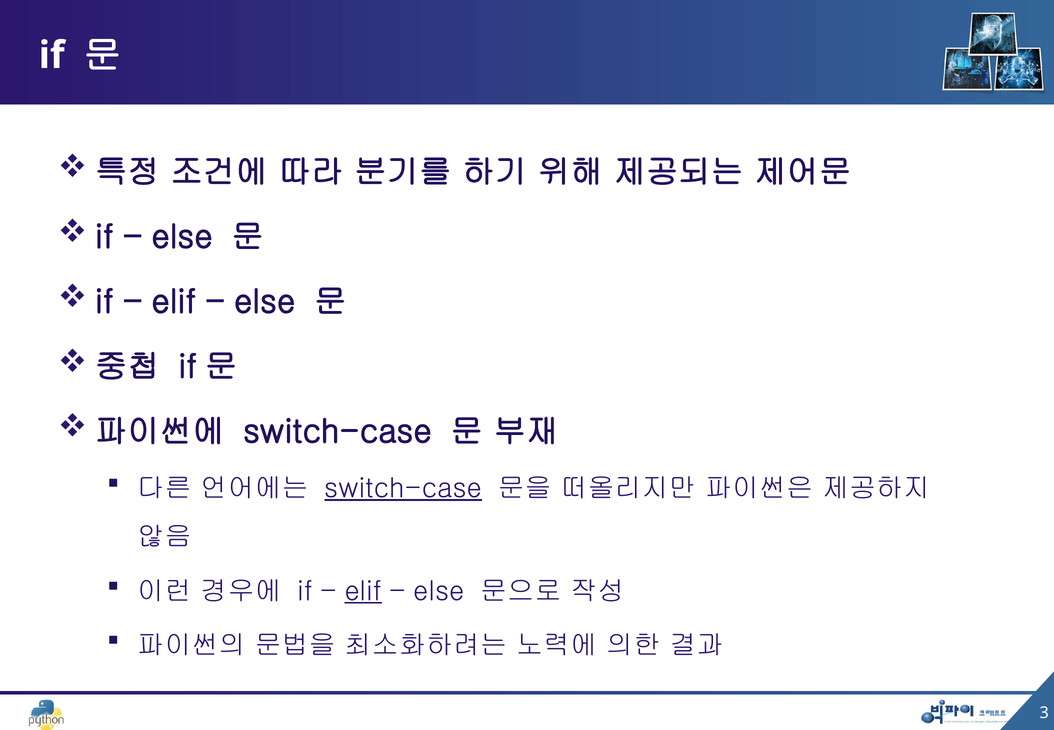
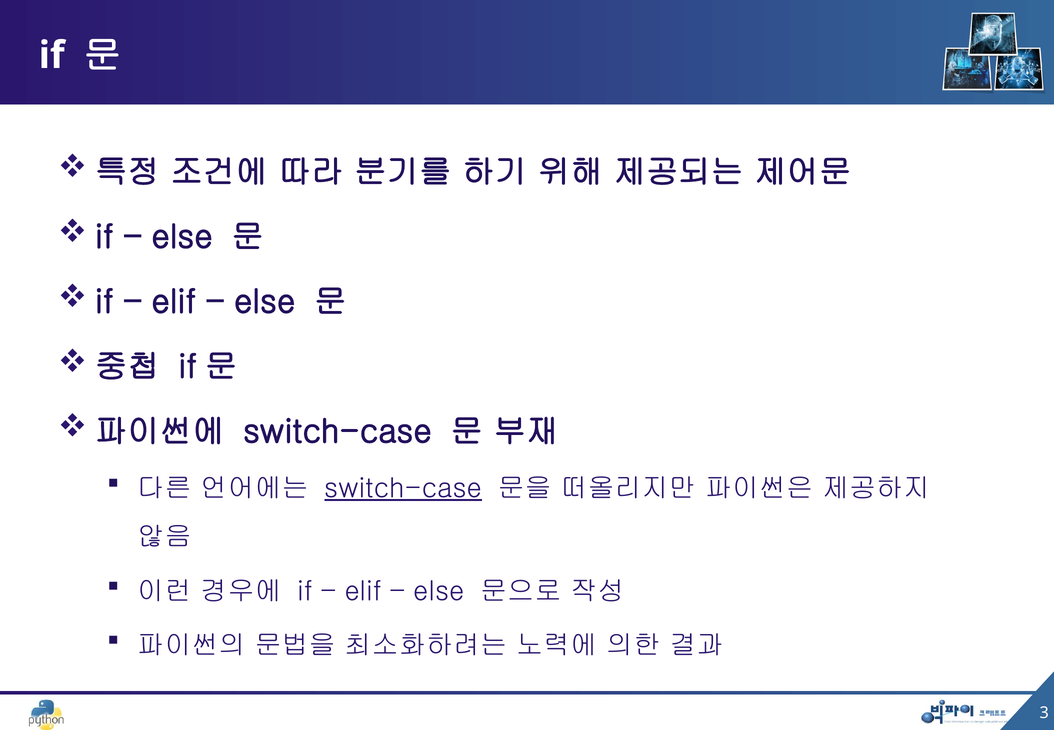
elif underline: present -> none (363, 591)
